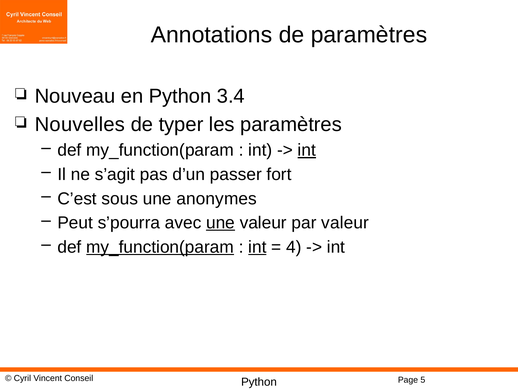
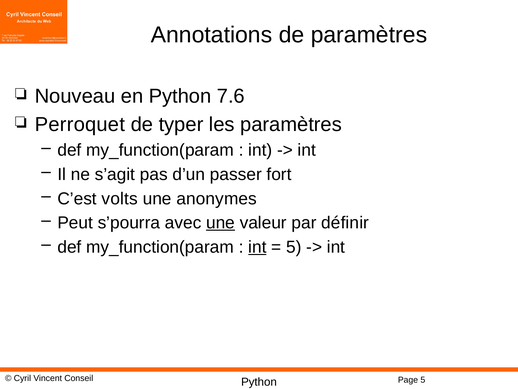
3.4: 3.4 -> 7.6 (231, 96)
Nouvelles: Nouvelles -> Perroquet (80, 124)
int underline: present -> none (307, 150)
sous: sous -> volts (120, 198)
par valeur: valeur -> définir (345, 223)
my_function(param underline: present -> none (160, 247)
4: 4 -> 5 (294, 247)
